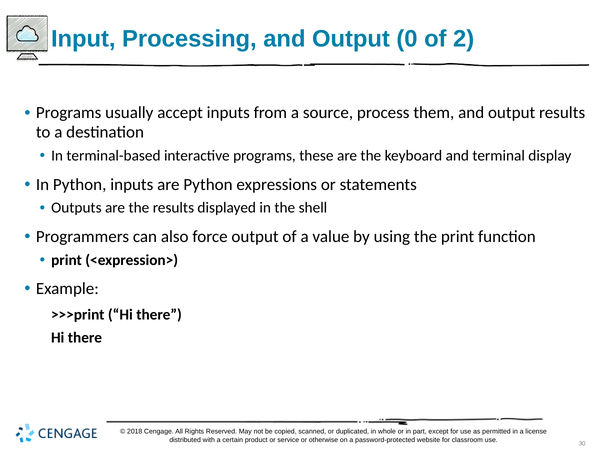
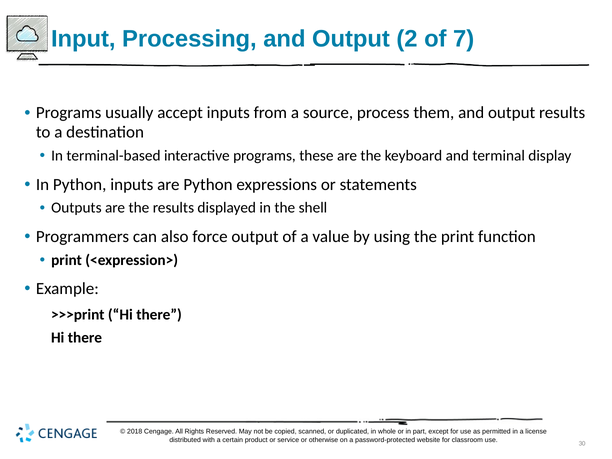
0: 0 -> 2 (407, 39)
2: 2 -> 7 (464, 39)
